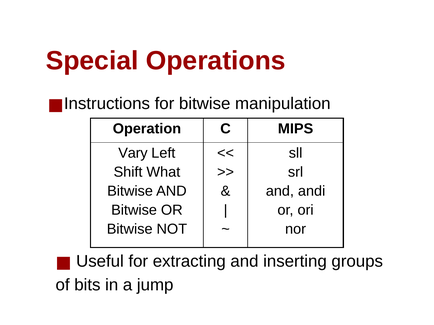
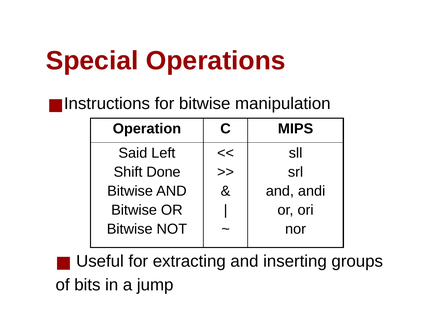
Vary: Vary -> Said (133, 153)
What: What -> Done (163, 172)
